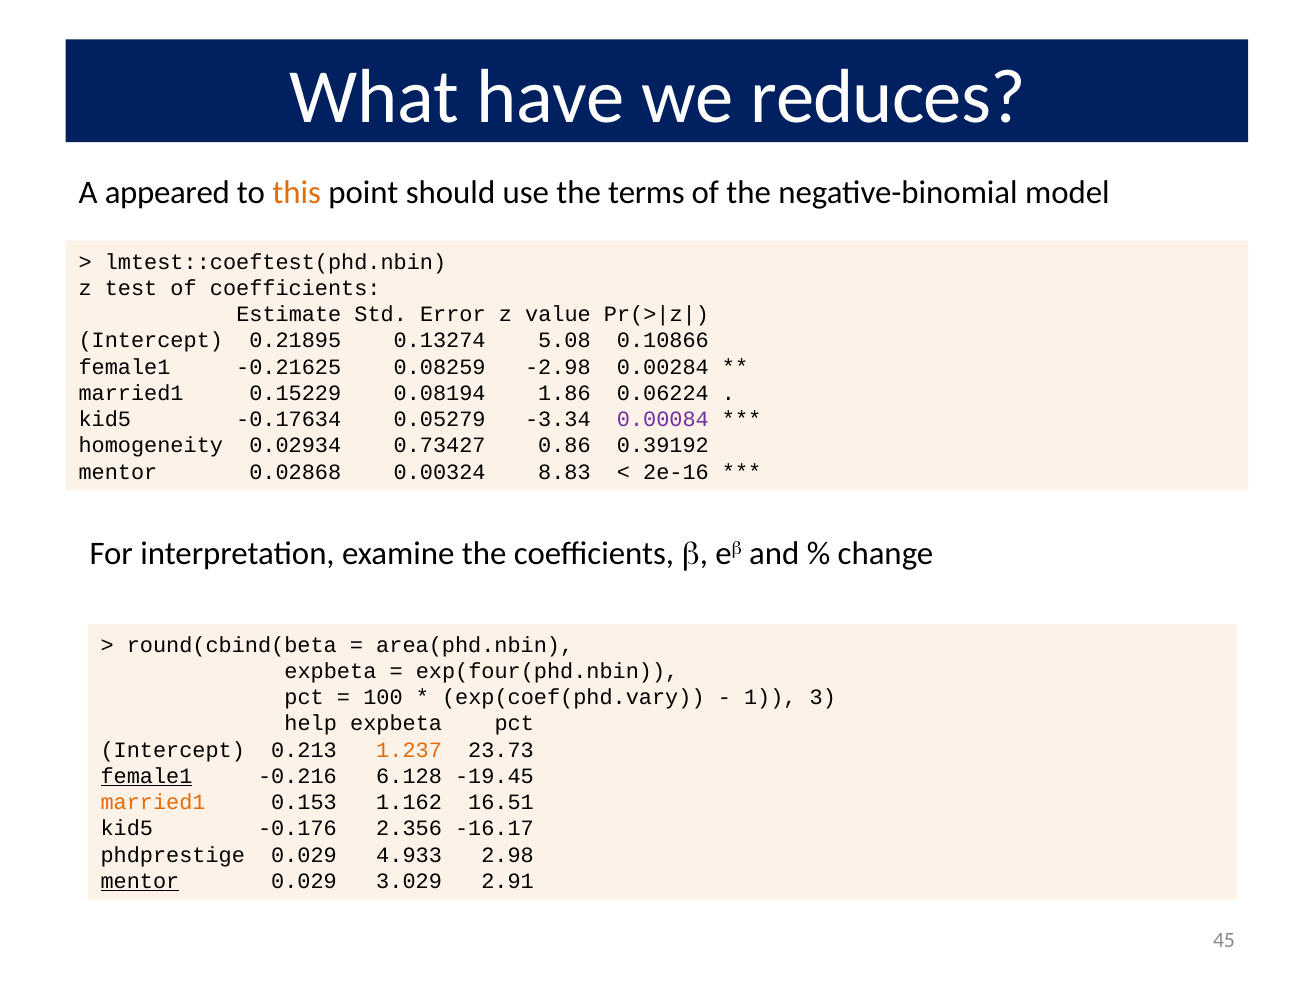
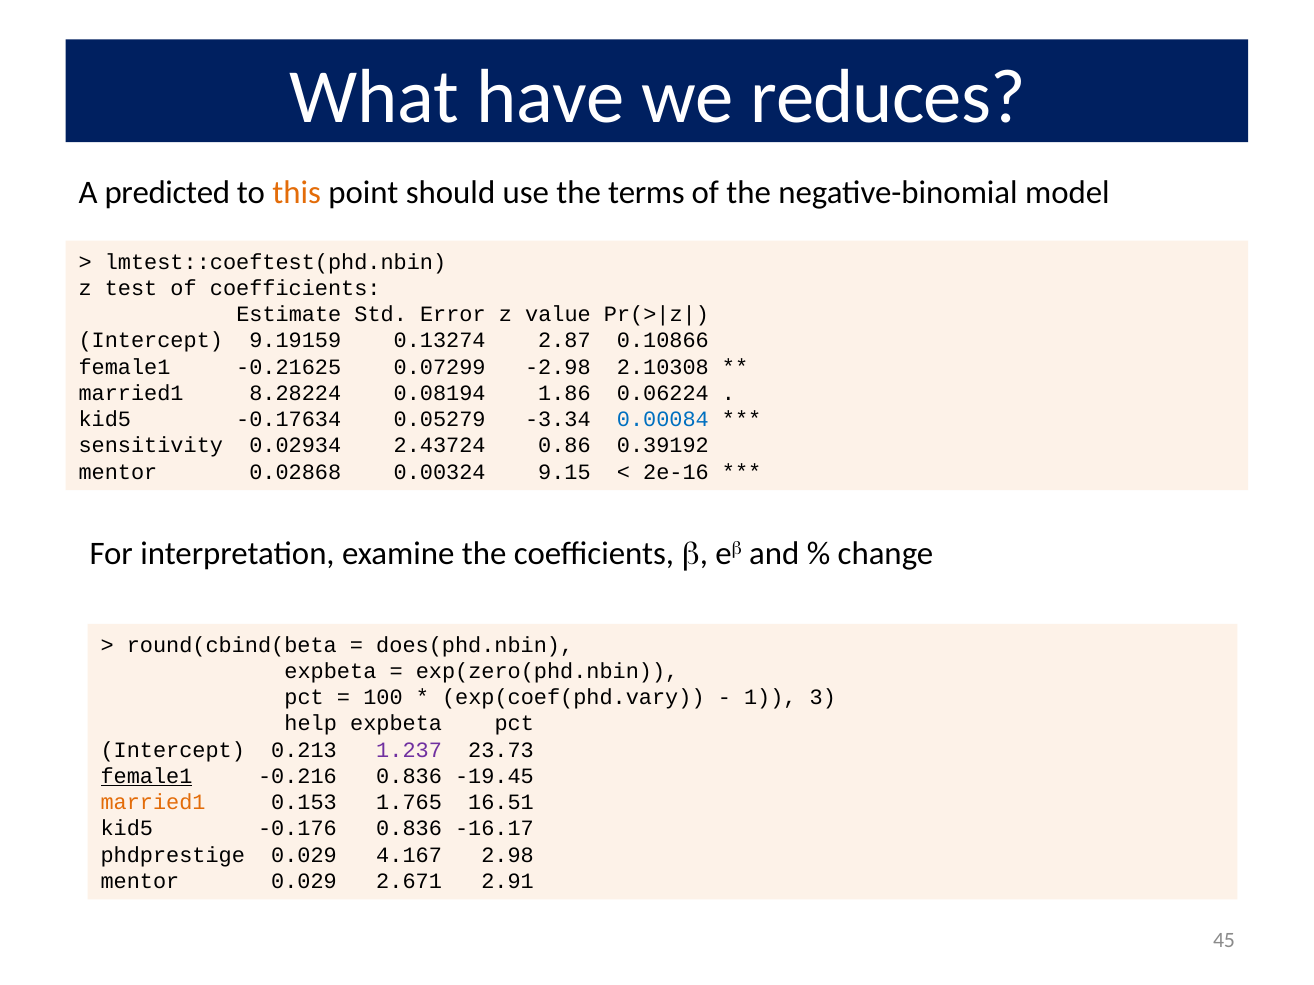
appeared: appeared -> predicted (167, 193)
0.21895: 0.21895 -> 9.19159 (295, 341)
5.08: 5.08 -> 2.87 (564, 341)
0.08259: 0.08259 -> 0.07299 (440, 367)
0.00284: 0.00284 -> 2.10308 (663, 367)
0.15229: 0.15229 -> 8.28224 (295, 393)
0.00084 colour: purple -> blue (663, 420)
homogeneity: homogeneity -> sensitivity (151, 446)
0.73427: 0.73427 -> 2.43724 (440, 446)
8.83: 8.83 -> 9.15 (564, 472)
area(phd.nbin: area(phd.nbin -> does(phd.nbin (475, 645)
exp(four(phd.nbin: exp(four(phd.nbin -> exp(zero(phd.nbin (547, 672)
1.237 colour: orange -> purple (409, 750)
-0.216 6.128: 6.128 -> 0.836 (409, 777)
1.162: 1.162 -> 1.765 (409, 803)
-0.176 2.356: 2.356 -> 0.836 (409, 829)
4.933: 4.933 -> 4.167 (409, 855)
mentor underline: present -> none (140, 882)
3.029: 3.029 -> 2.671 (409, 882)
